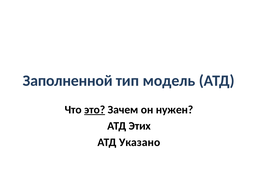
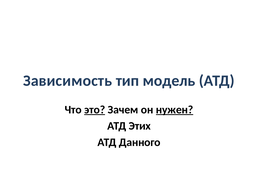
Заполненной: Заполненной -> Зависимость (68, 81)
нужен underline: none -> present (175, 110)
Указано: Указано -> Данного (140, 143)
